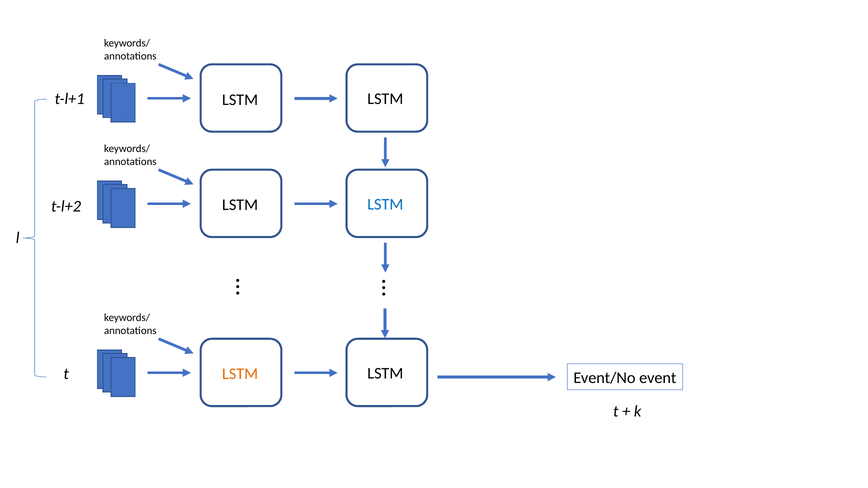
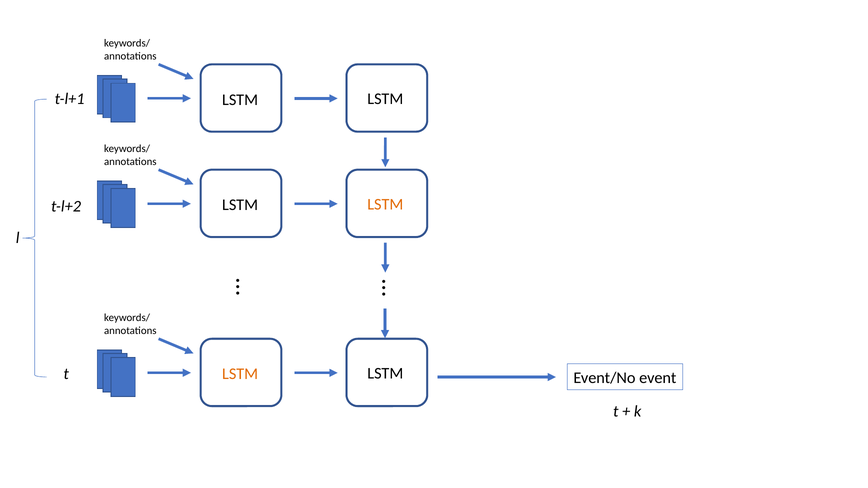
LSTM colour: blue -> orange (385, 204)
